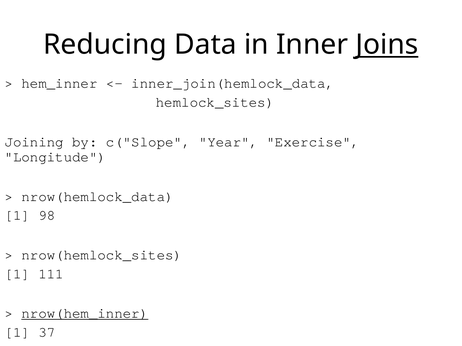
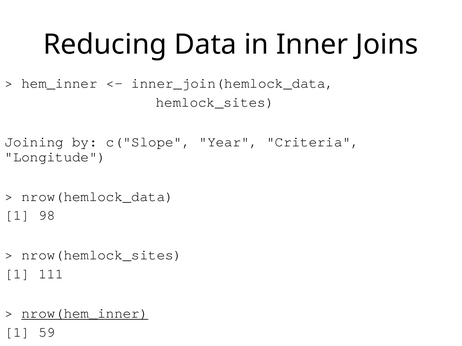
Joins underline: present -> none (387, 45)
Exercise: Exercise -> Criteria (313, 142)
37: 37 -> 59 (47, 333)
